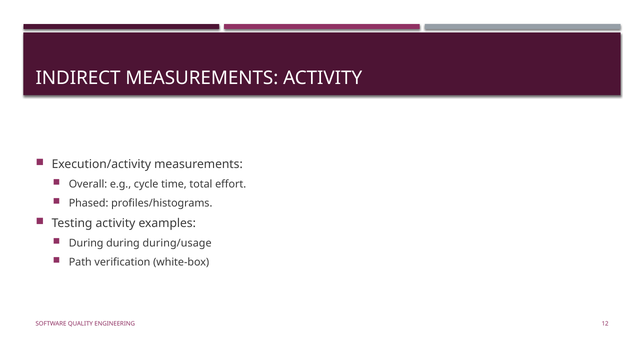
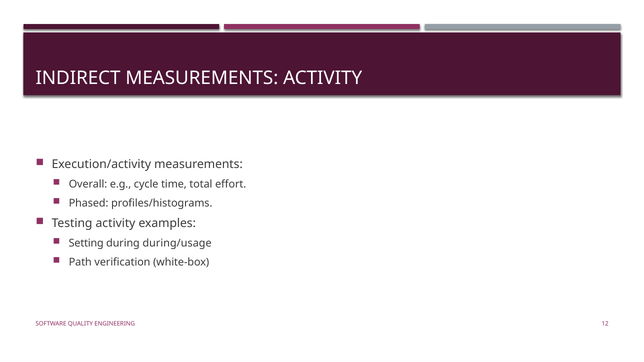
During: During -> Setting (86, 243)
